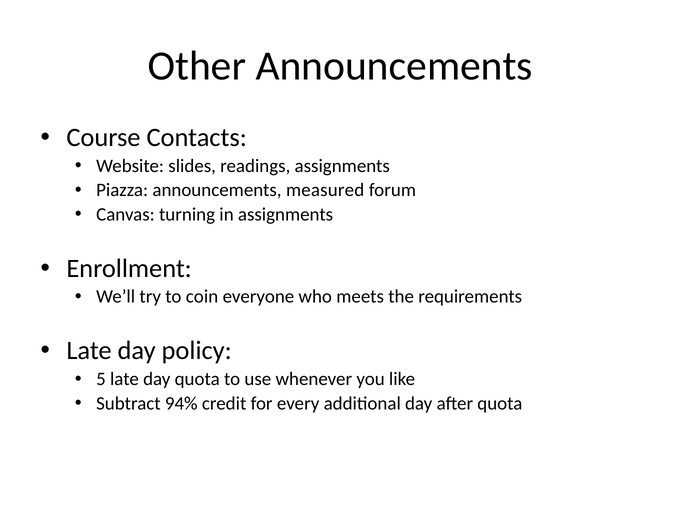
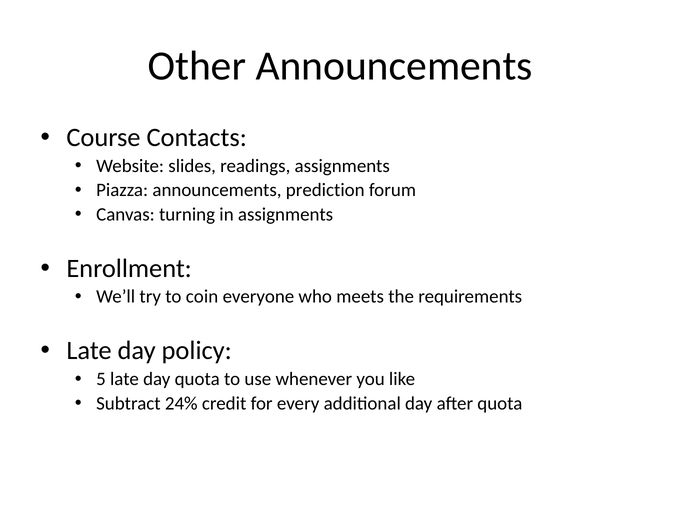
measured: measured -> prediction (325, 190)
94%: 94% -> 24% (181, 403)
